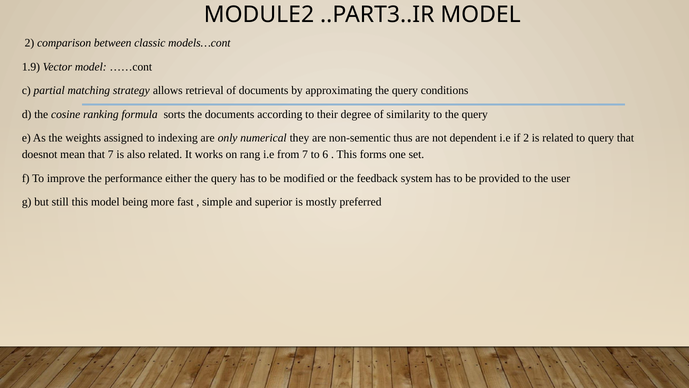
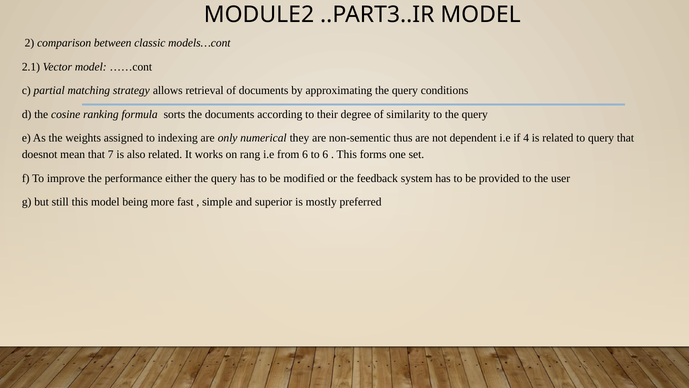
1.9: 1.9 -> 2.1 (31, 67)
if 2: 2 -> 4 (526, 138)
from 7: 7 -> 6 (305, 154)
